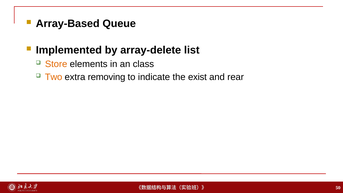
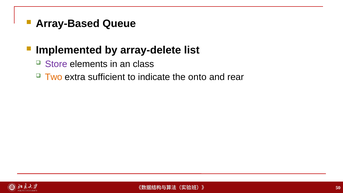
Store colour: orange -> purple (56, 64)
removing: removing -> sufficient (106, 77)
exist: exist -> onto (197, 77)
